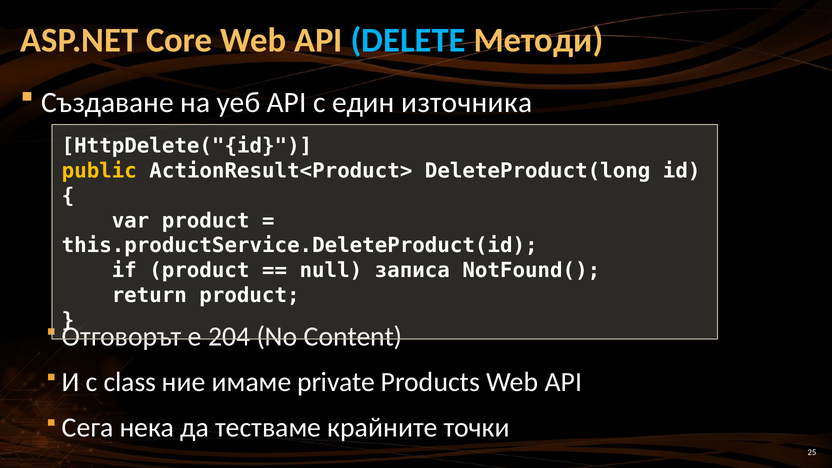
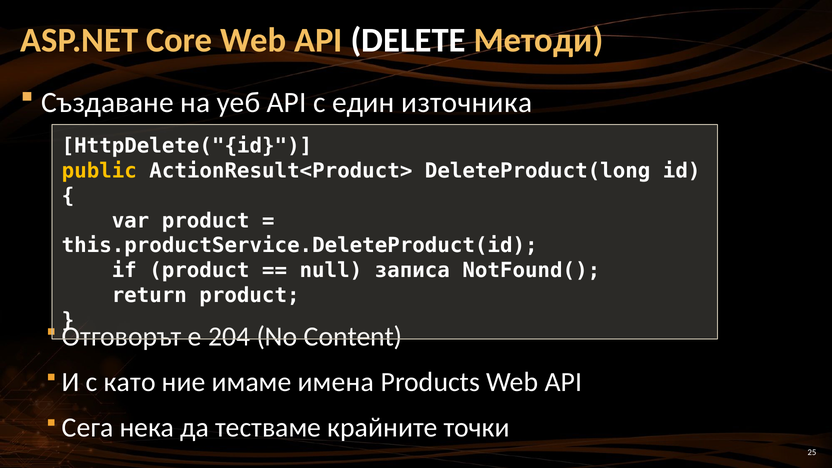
DELETE colour: light blue -> white (408, 40)
class: class -> като (130, 382)
private: private -> имена (336, 382)
